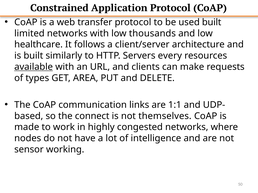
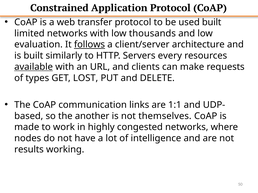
healthcare: healthcare -> evaluation (38, 45)
follows underline: none -> present (90, 45)
AREA: AREA -> LOST (86, 78)
connect: connect -> another (92, 116)
sensor: sensor -> results (29, 150)
